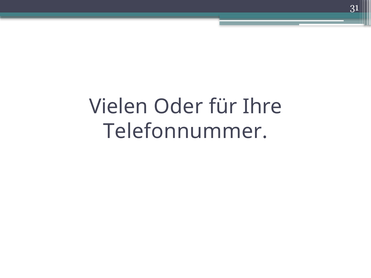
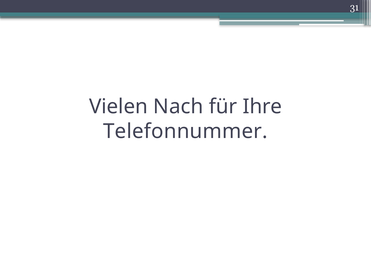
Oder: Oder -> Nach (178, 107)
